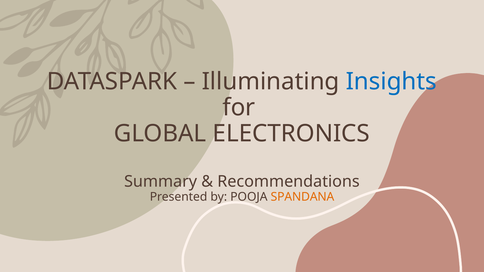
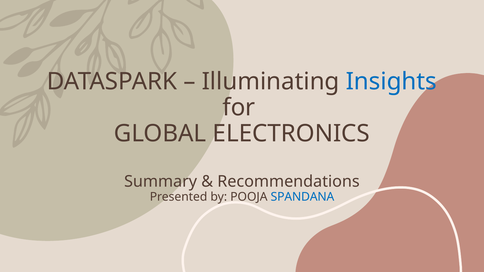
SPANDANA colour: orange -> blue (302, 197)
